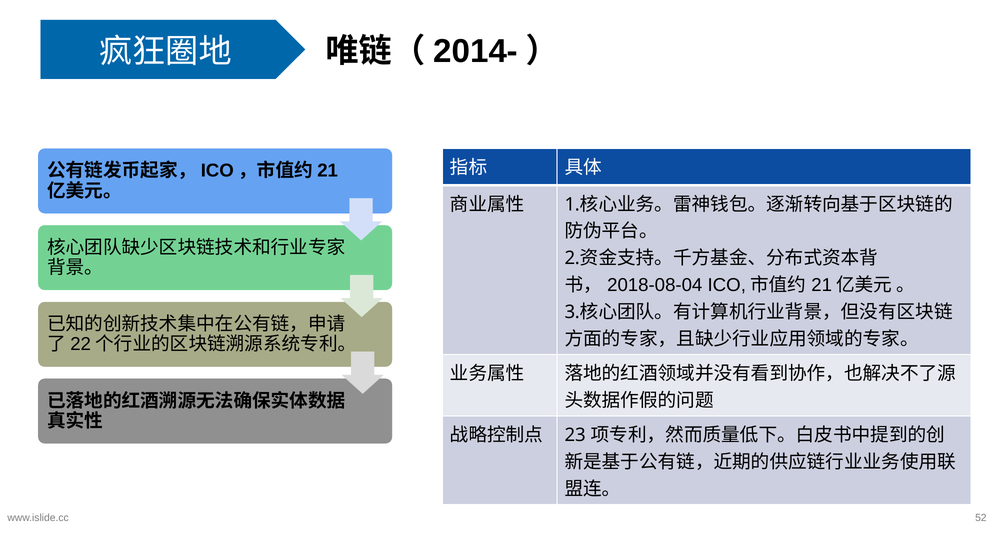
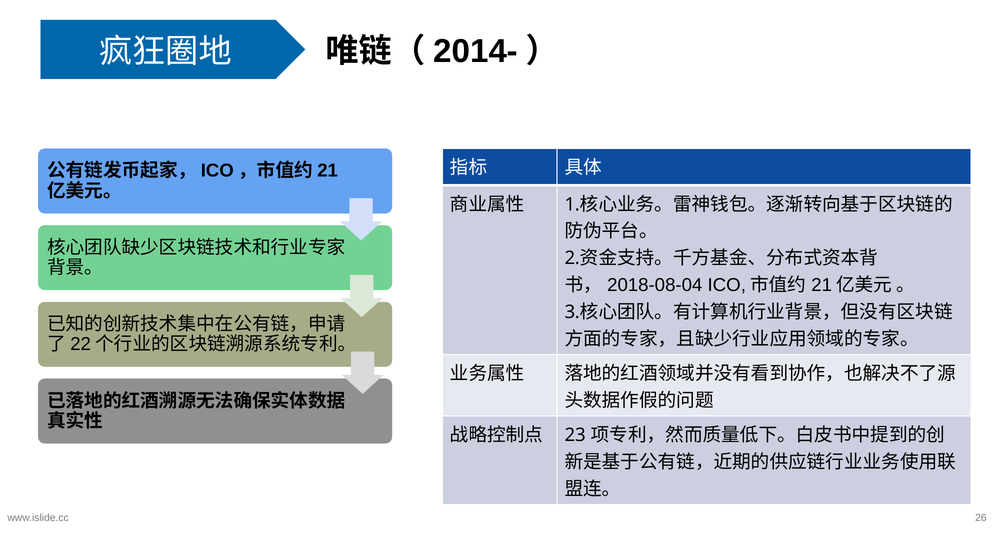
52: 52 -> 26 (981, 518)
